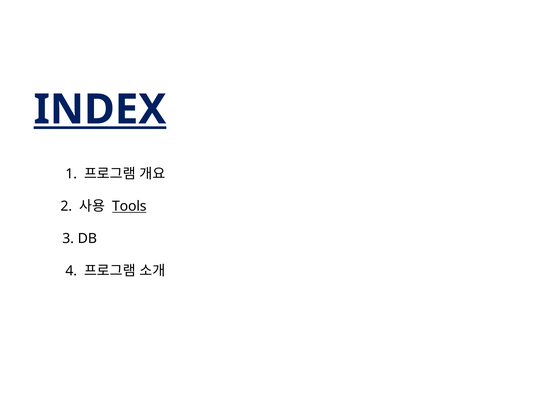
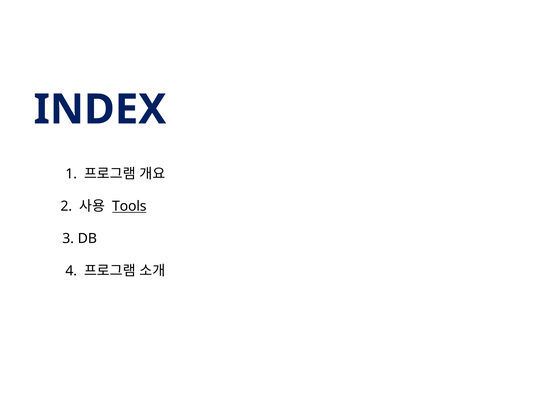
INDEX underline: present -> none (100, 110)
